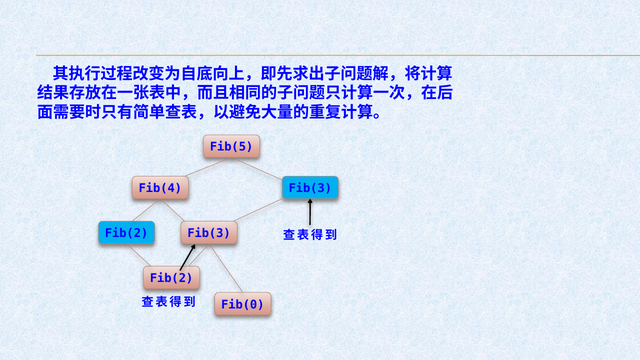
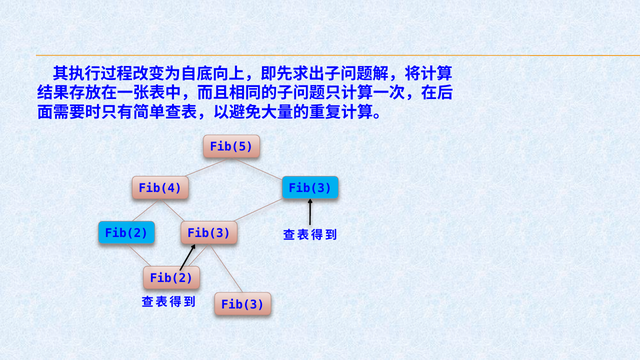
Fib(0: Fib(0 -> Fib(3 (243, 305)
